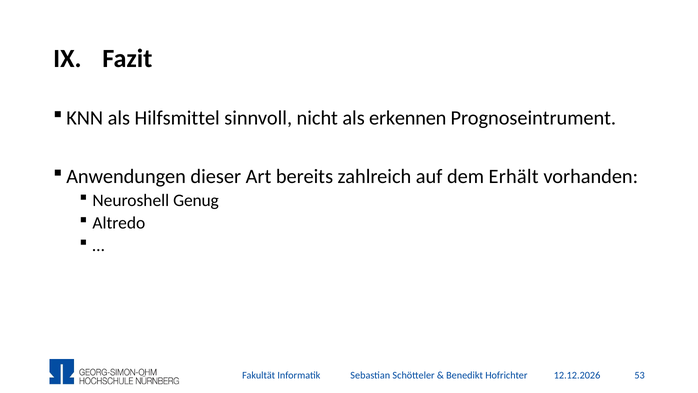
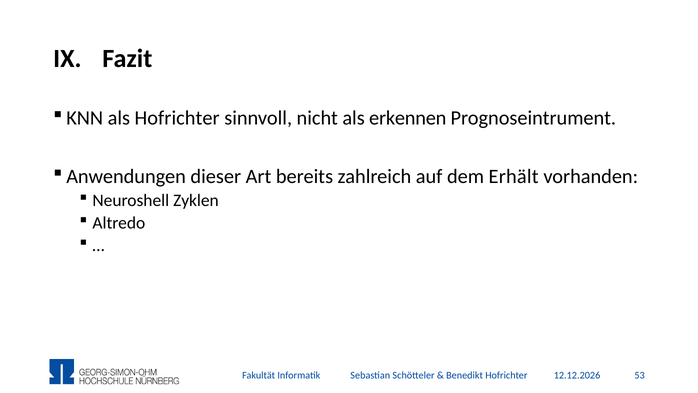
als Hilfsmittel: Hilfsmittel -> Hofrichter (177, 118)
Genug: Genug -> Zyklen (196, 200)
